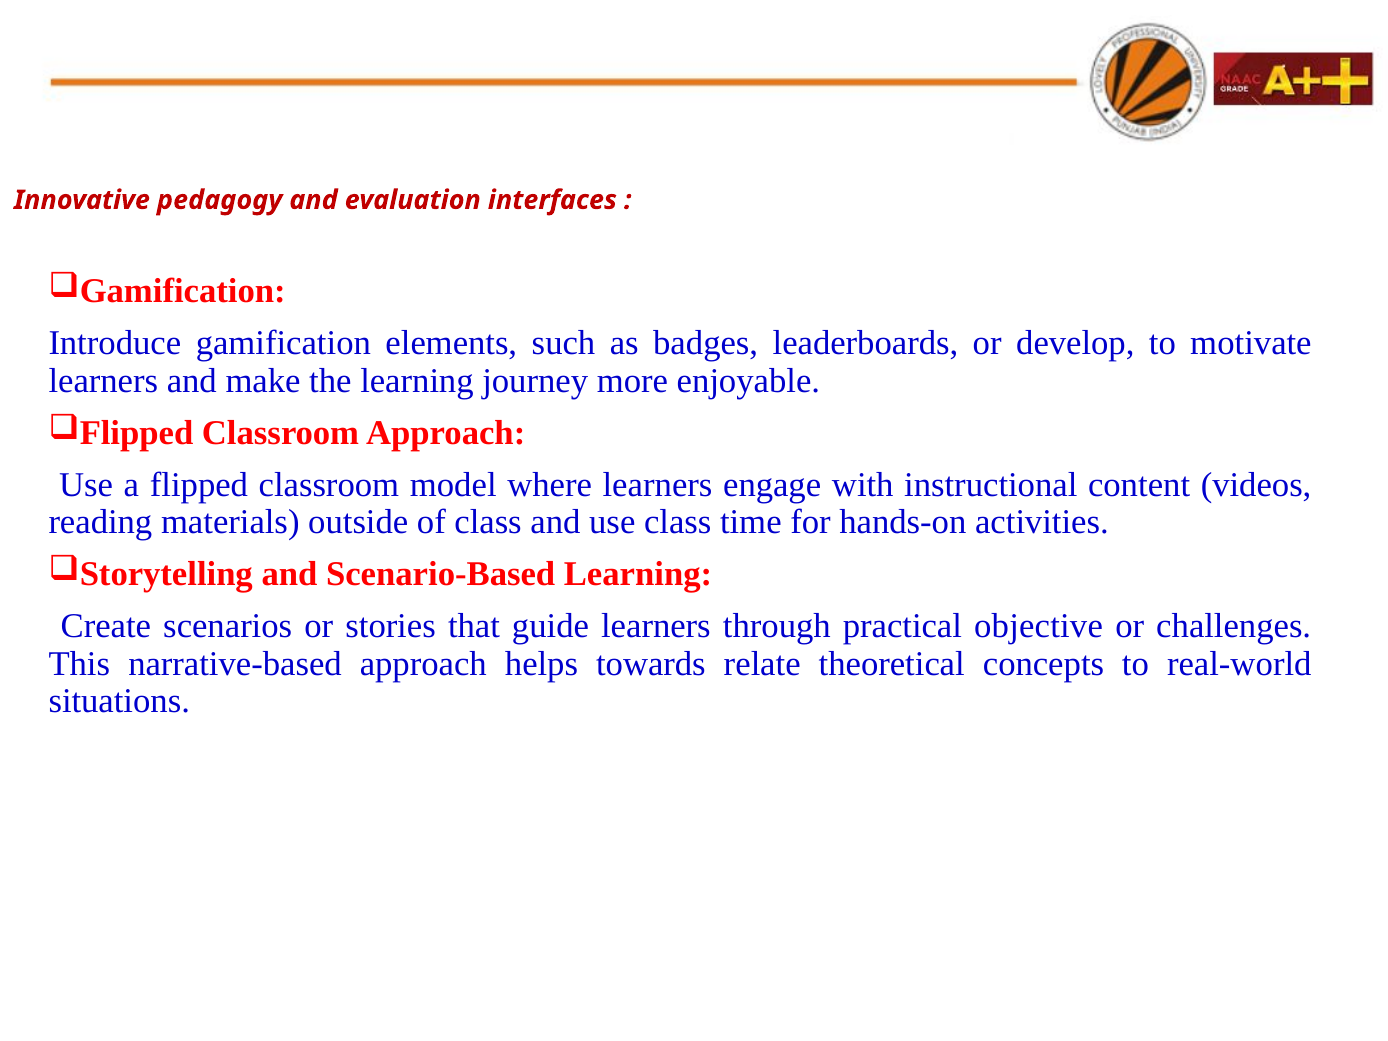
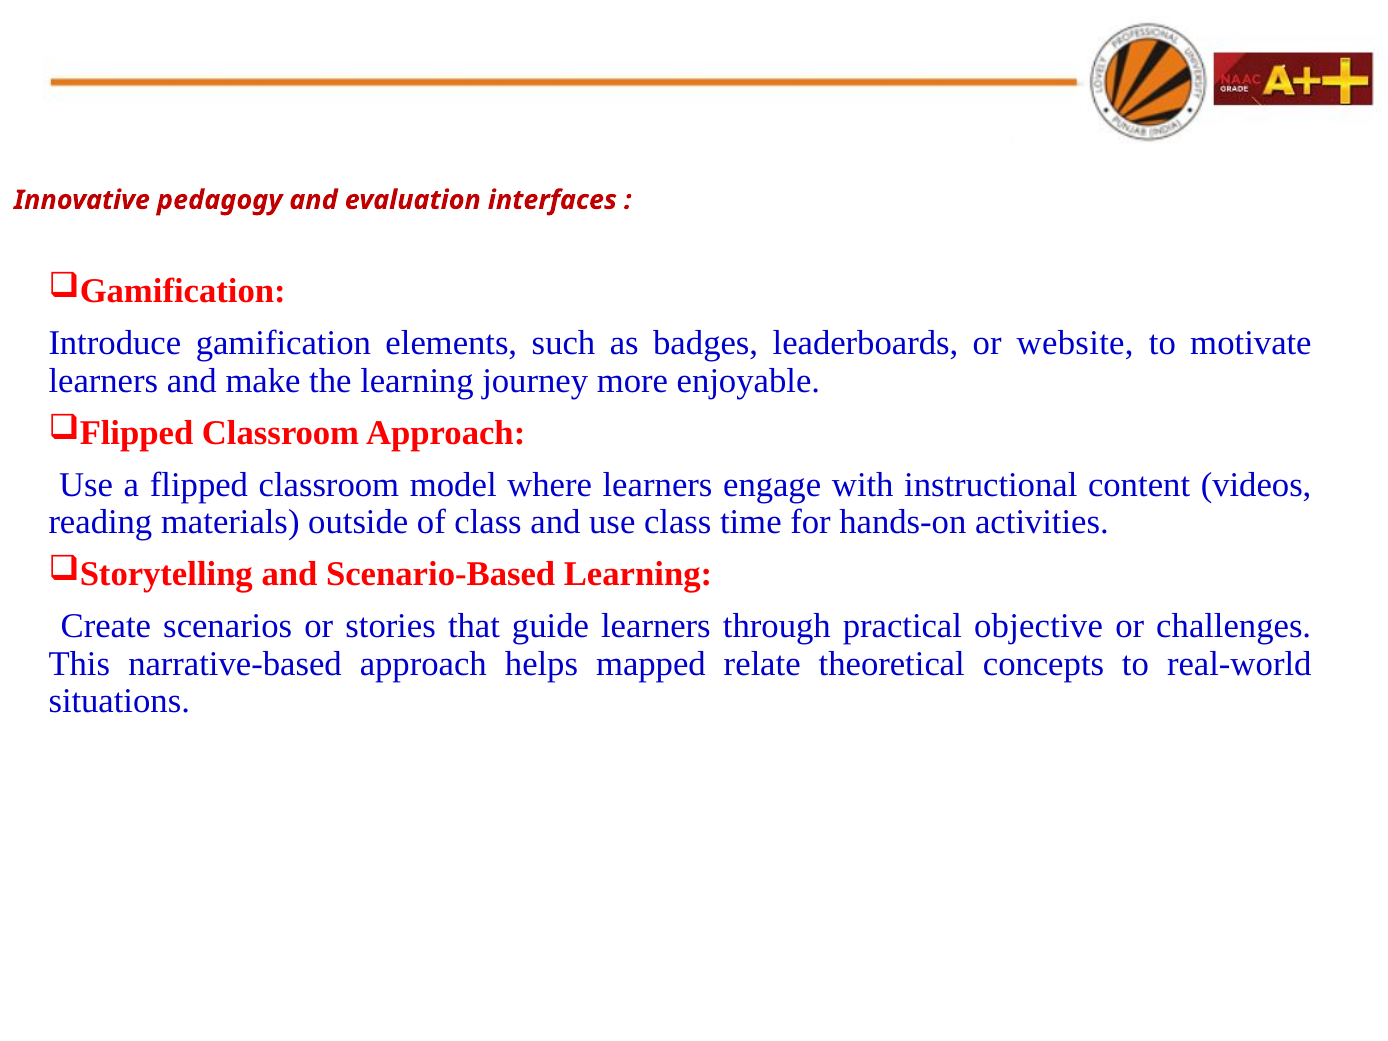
develop: develop -> website (1075, 343)
towards: towards -> mapped (651, 664)
